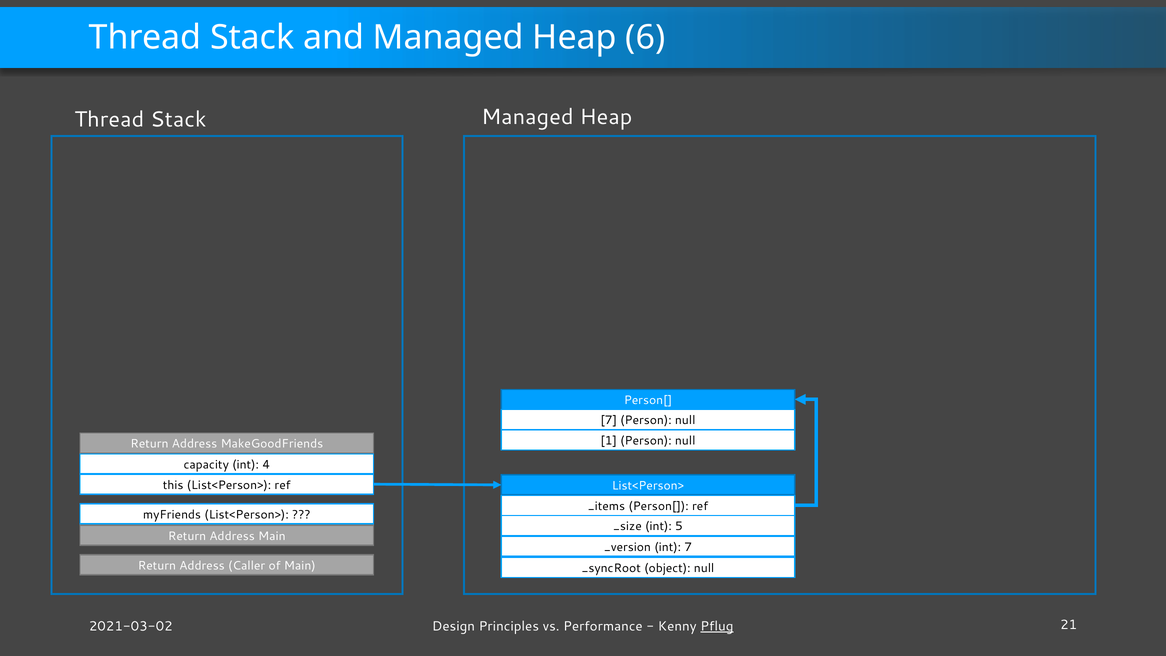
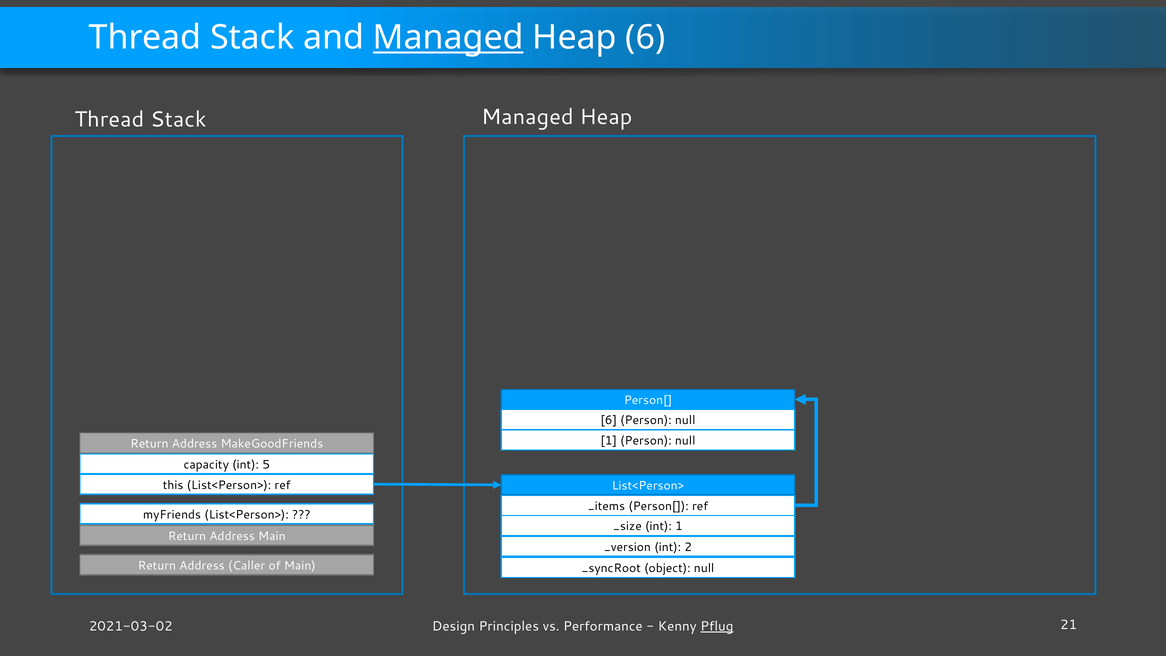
Managed underline: none -> present (448, 38)
7: 7 -> 6 (609, 420)
4: 4 -> 5 (266, 464)
int 5: 5 -> 1 (679, 526)
int 7: 7 -> 2 (688, 547)
